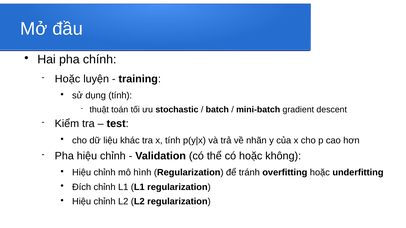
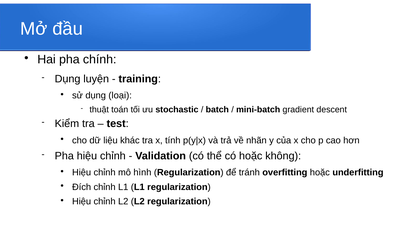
Hoặc: Hoặc -> Dụng (68, 79)
dụng tính: tính -> loại (120, 96)
